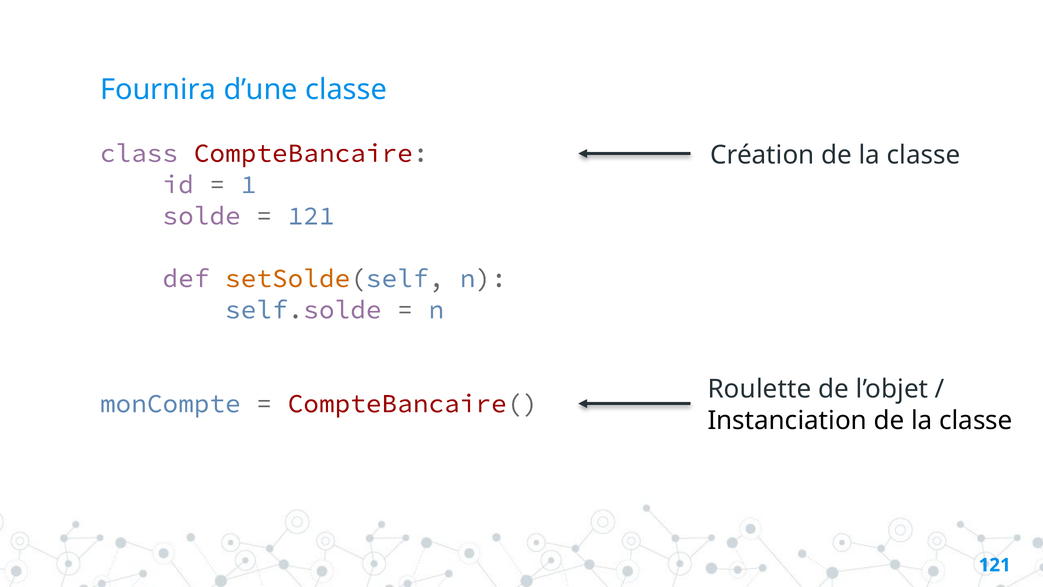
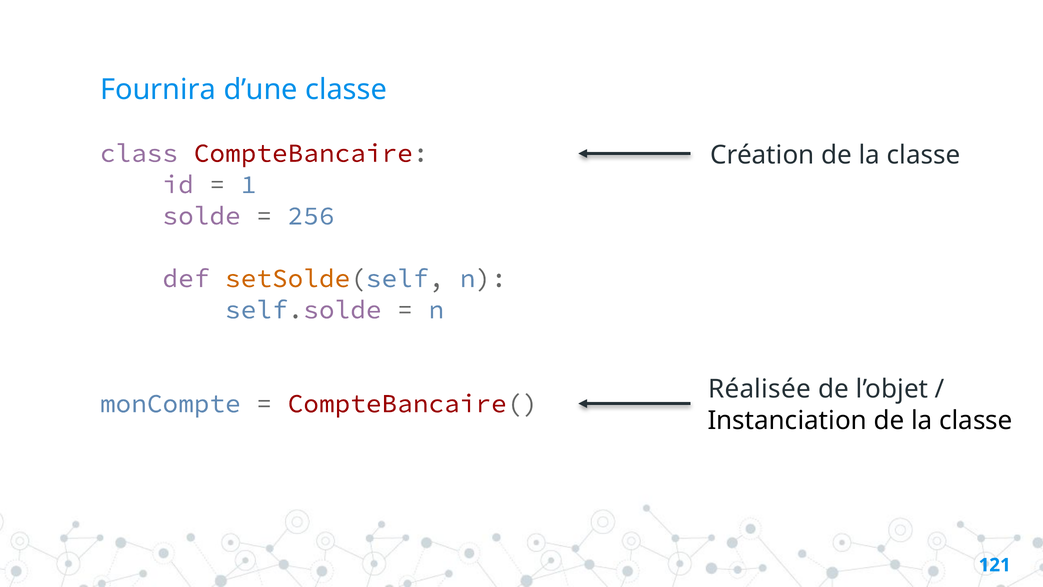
121: 121 -> 256 (311, 216)
Roulette: Roulette -> Réalisée (759, 389)
